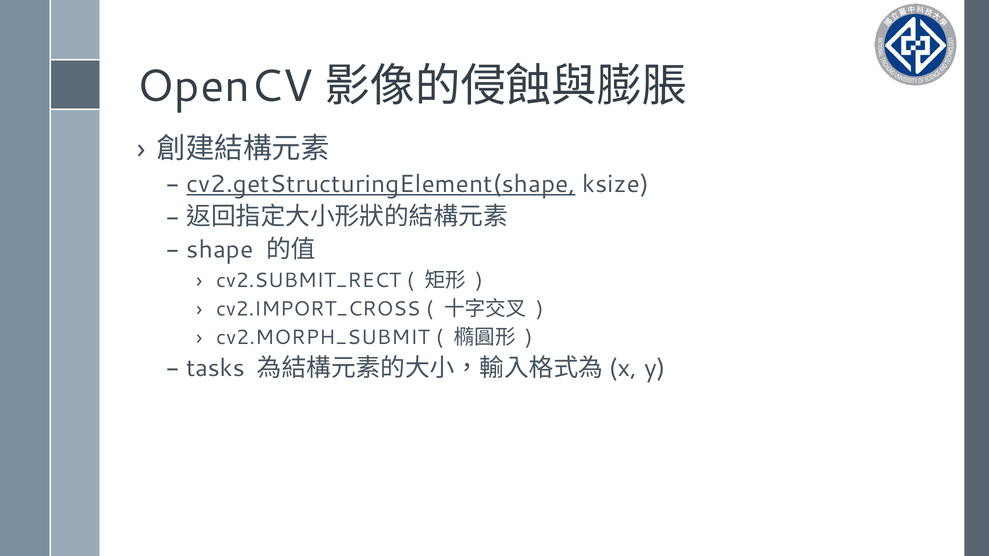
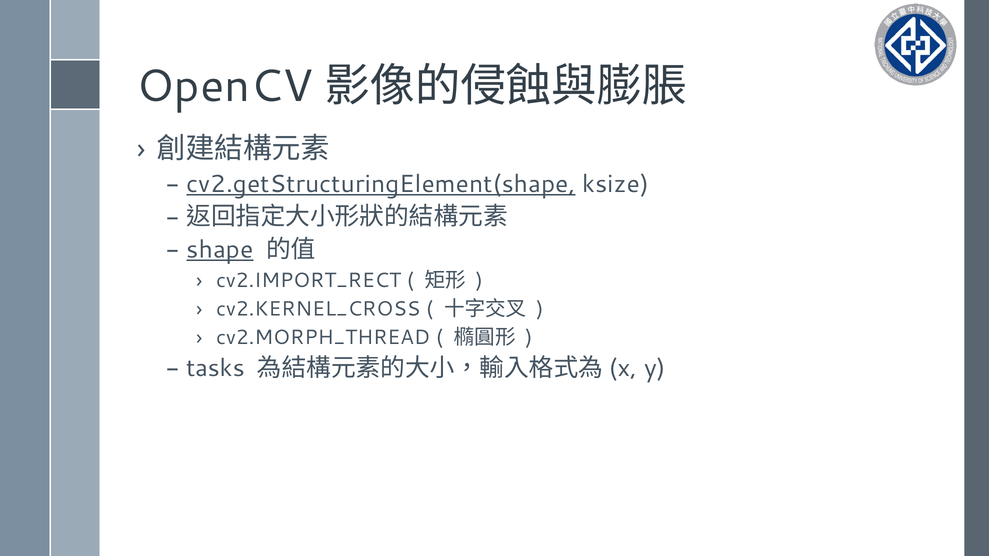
shape underline: none -> present (220, 250)
cv2.SUBMIT_RECT: cv2.SUBMIT_RECT -> cv2.IMPORT_RECT (309, 281)
cv2.IMPORT_CROSS: cv2.IMPORT_CROSS -> cv2.KERNEL_CROSS (318, 309)
cv2.MORPH_SUBMIT: cv2.MORPH_SUBMIT -> cv2.MORPH_THREAD (323, 337)
